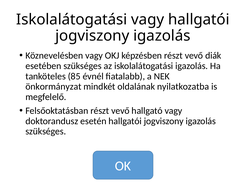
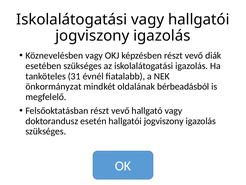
85: 85 -> 31 (74, 76)
nyilatkozatba: nyilatkozatba -> bérbeadásból (183, 86)
